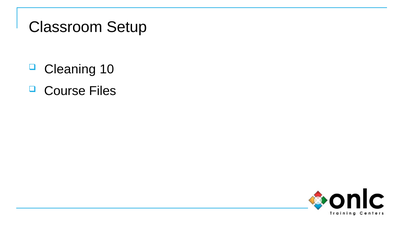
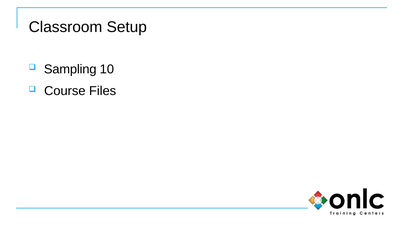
Cleaning: Cleaning -> Sampling (70, 69)
